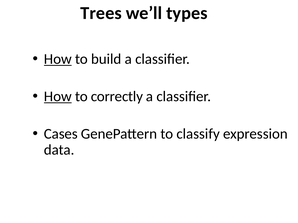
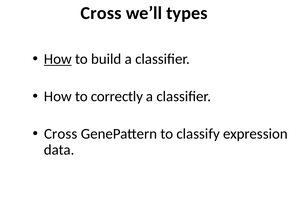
Trees: Trees -> Cross (101, 13)
How underline: present -> none (58, 97)
Cases: Cases -> Cross (61, 134)
